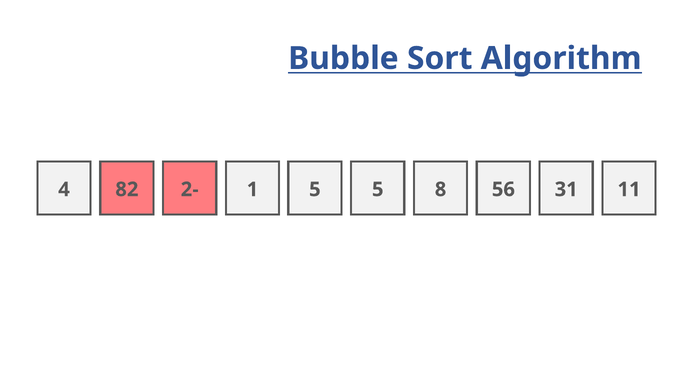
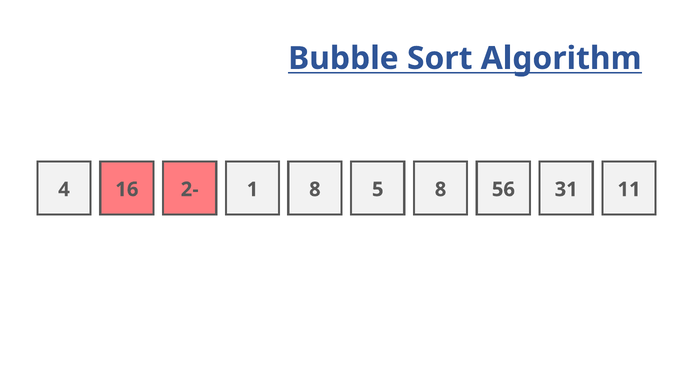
82: 82 -> 16 (127, 189)
1 5: 5 -> 8 (315, 189)
